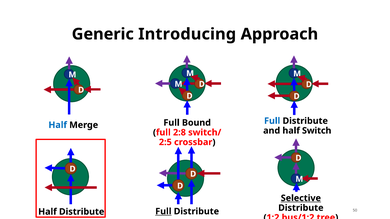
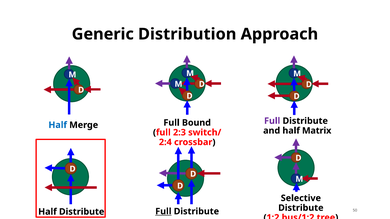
Introducing: Introducing -> Distribution (187, 34)
Full colour: blue -> purple (272, 121)
Switch: Switch -> Matrix (317, 131)
2:8: 2:8 -> 2:3 (179, 133)
2:5: 2:5 -> 2:4 (165, 142)
Selective underline: present -> none (301, 198)
